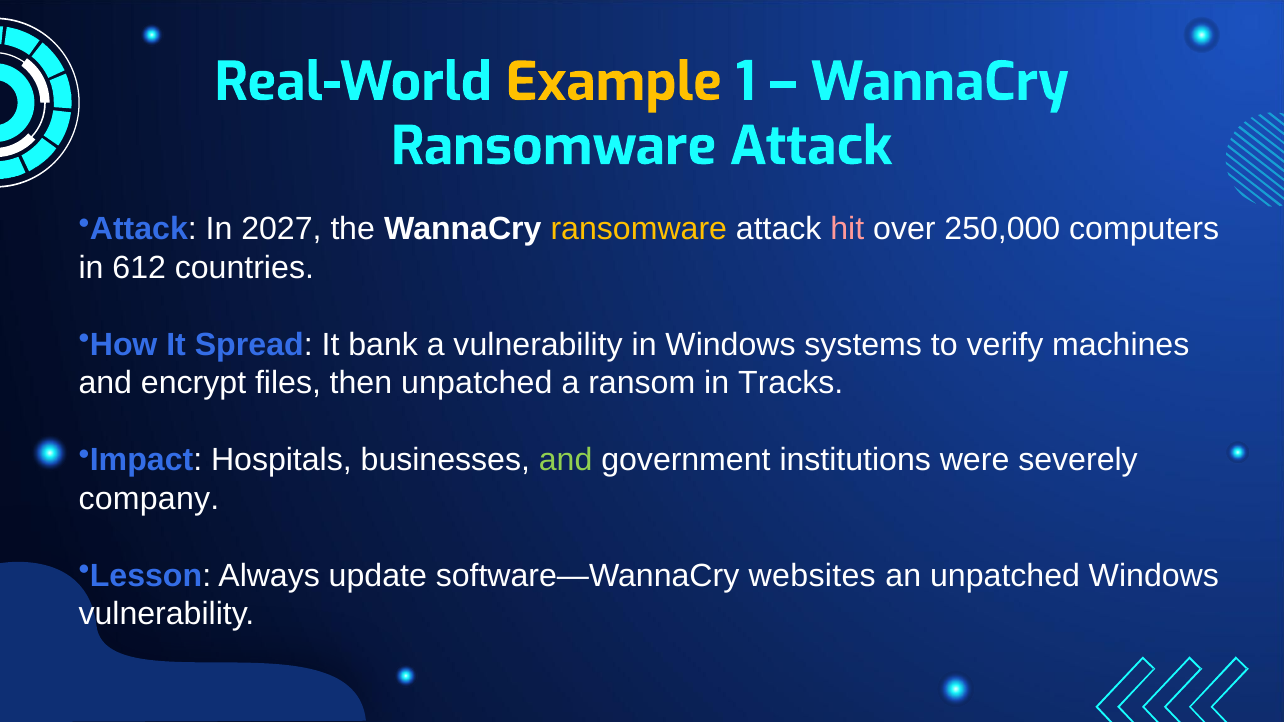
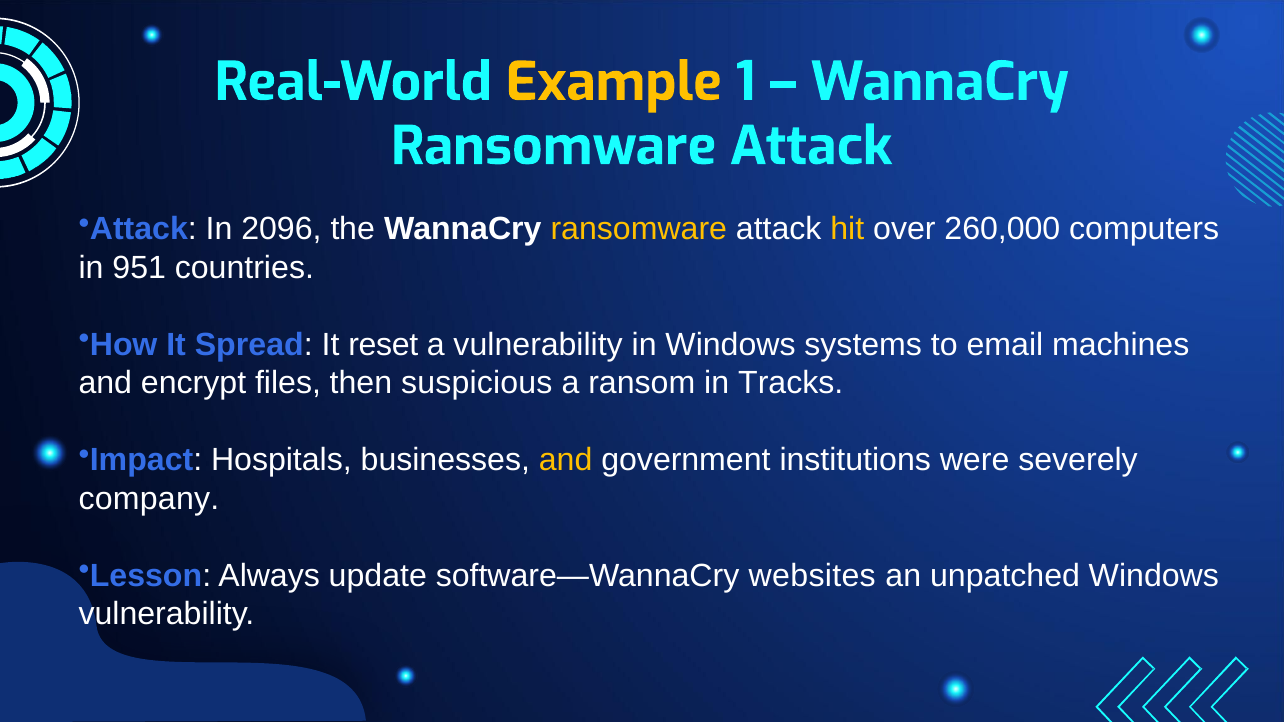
2027: 2027 -> 2096 (281, 229)
hit colour: pink -> yellow (847, 229)
250,000: 250,000 -> 260,000 (1002, 229)
612: 612 -> 951 (139, 268)
bank: bank -> reset (383, 345)
verify: verify -> email (1005, 345)
then unpatched: unpatched -> suspicious (477, 383)
and colour: light green -> yellow (566, 460)
